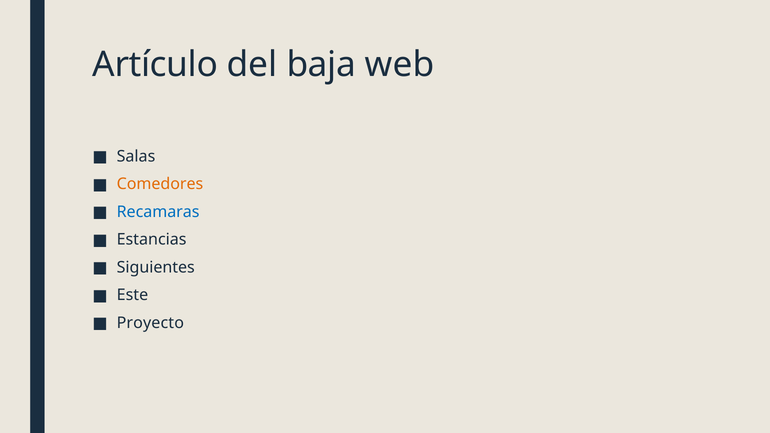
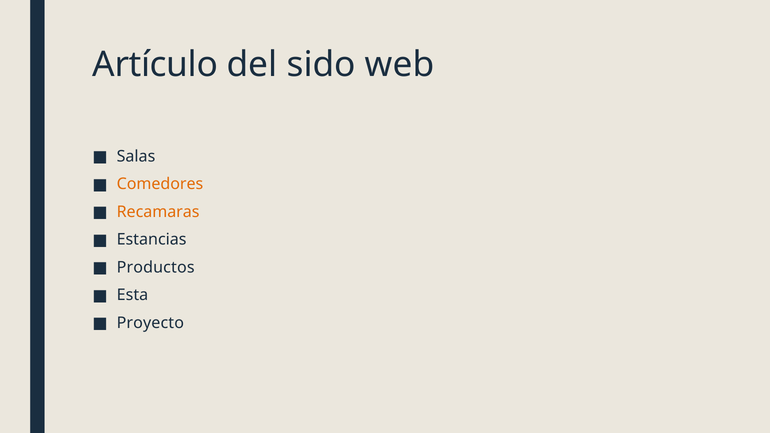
baja: baja -> sido (321, 65)
Recamaras colour: blue -> orange (158, 212)
Siguientes: Siguientes -> Productos (156, 267)
Este: Este -> Esta (132, 295)
